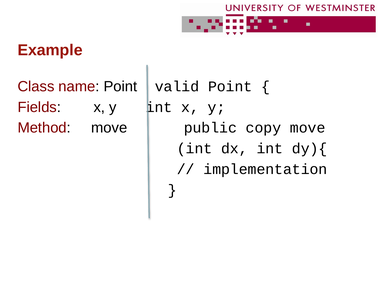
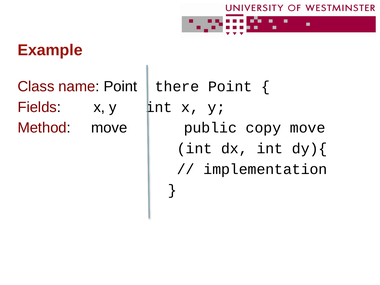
valid: valid -> there (177, 86)
